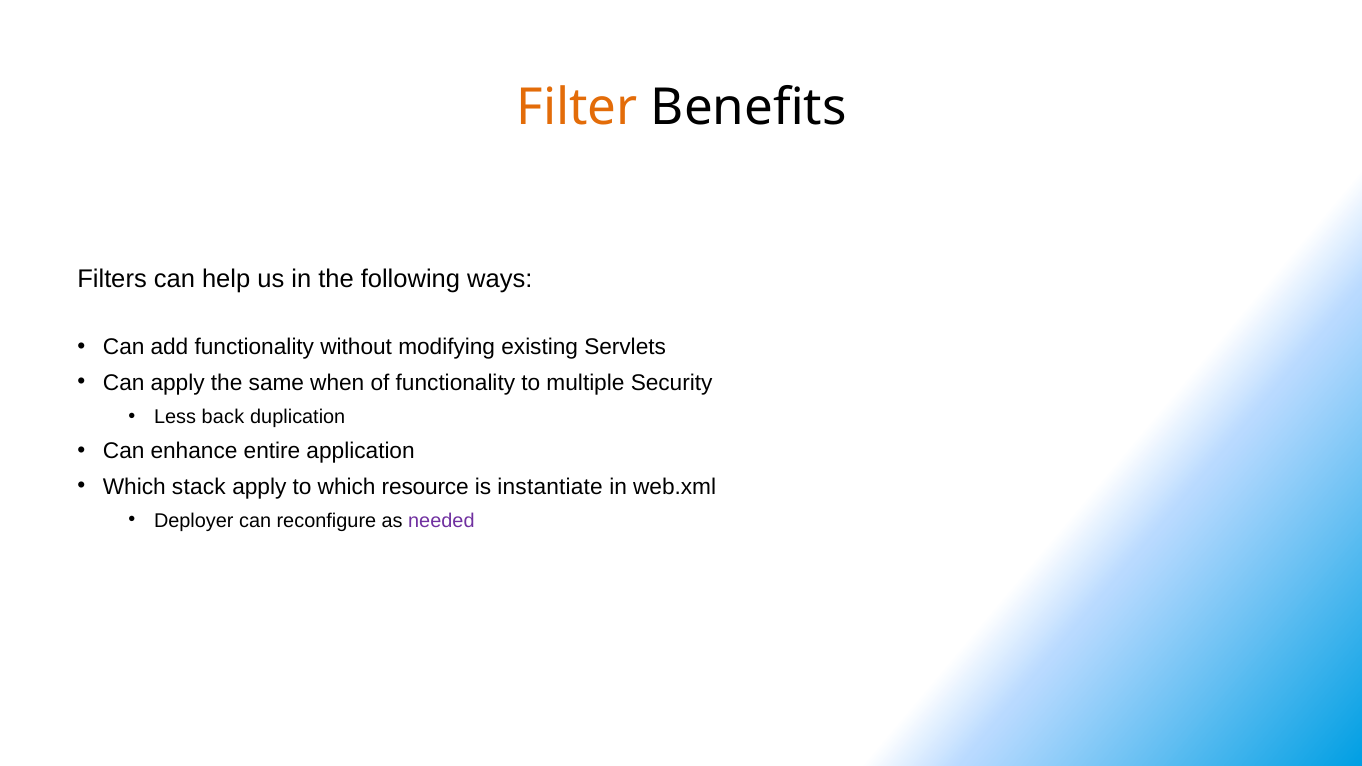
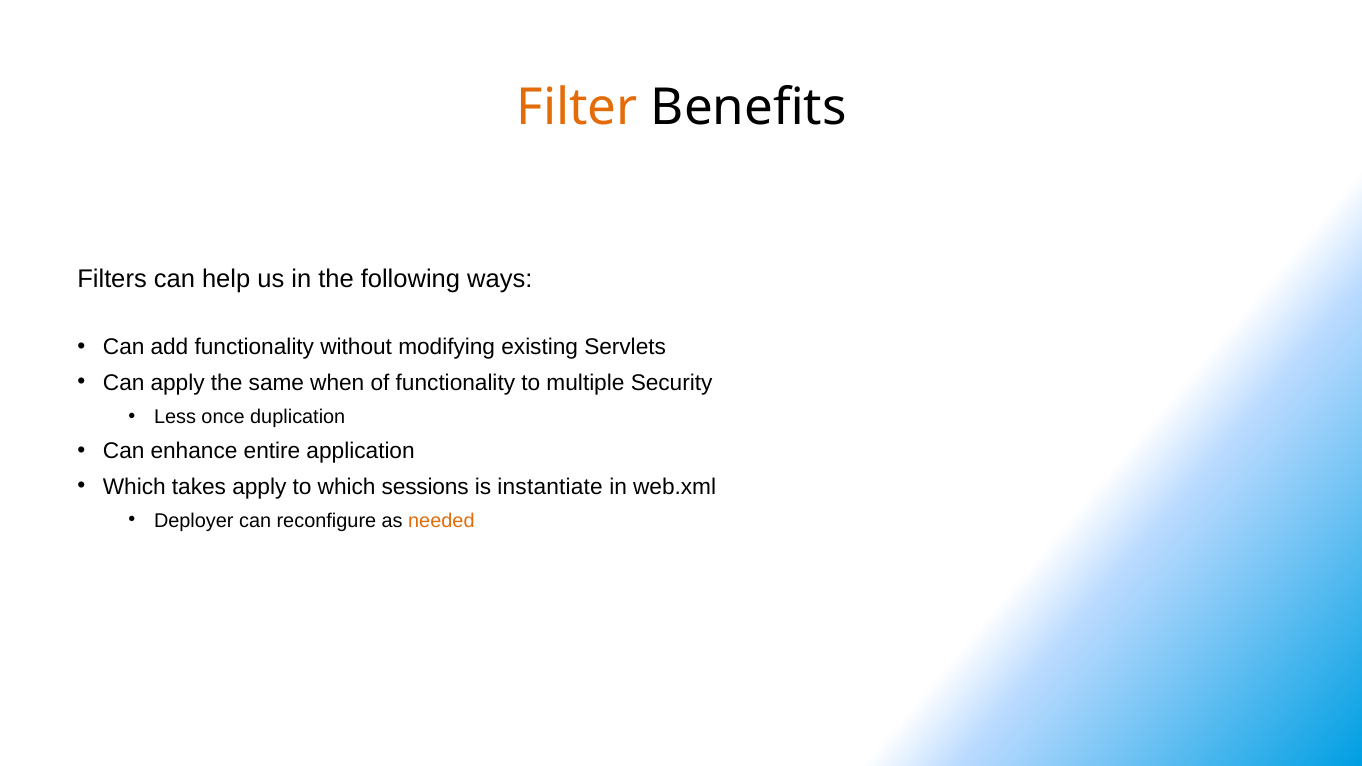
back: back -> once (223, 417)
stack: stack -> takes (199, 487)
resource: resource -> sessions (425, 487)
needed colour: purple -> orange (441, 521)
